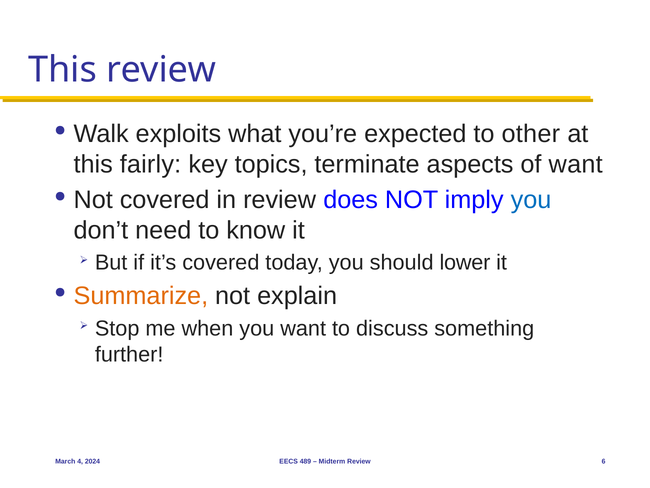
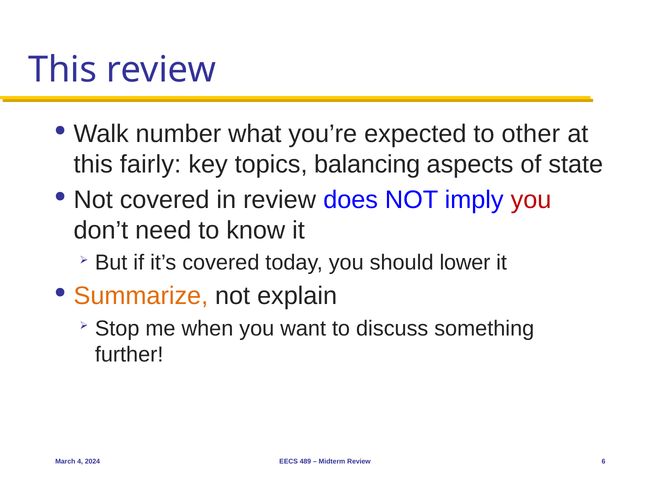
exploits: exploits -> number (178, 134)
terminate: terminate -> balancing (367, 164)
of want: want -> state (576, 164)
you colour: blue -> red (531, 200)
